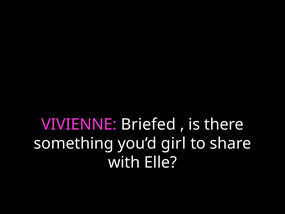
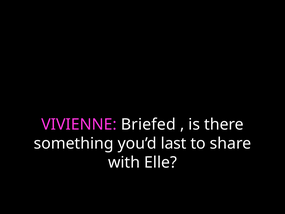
girl: girl -> last (174, 143)
